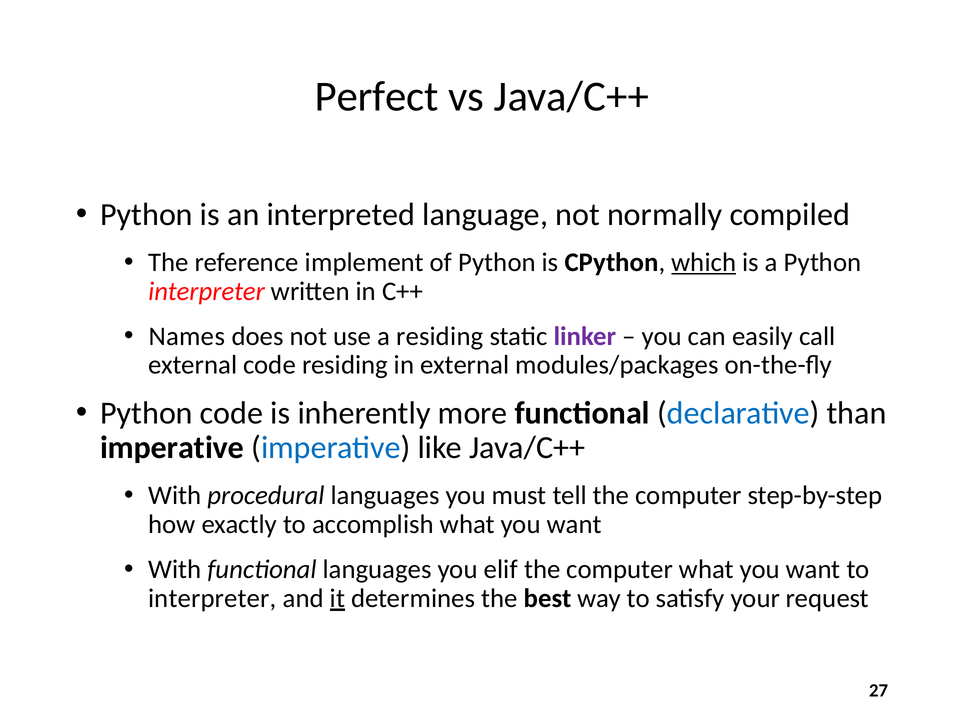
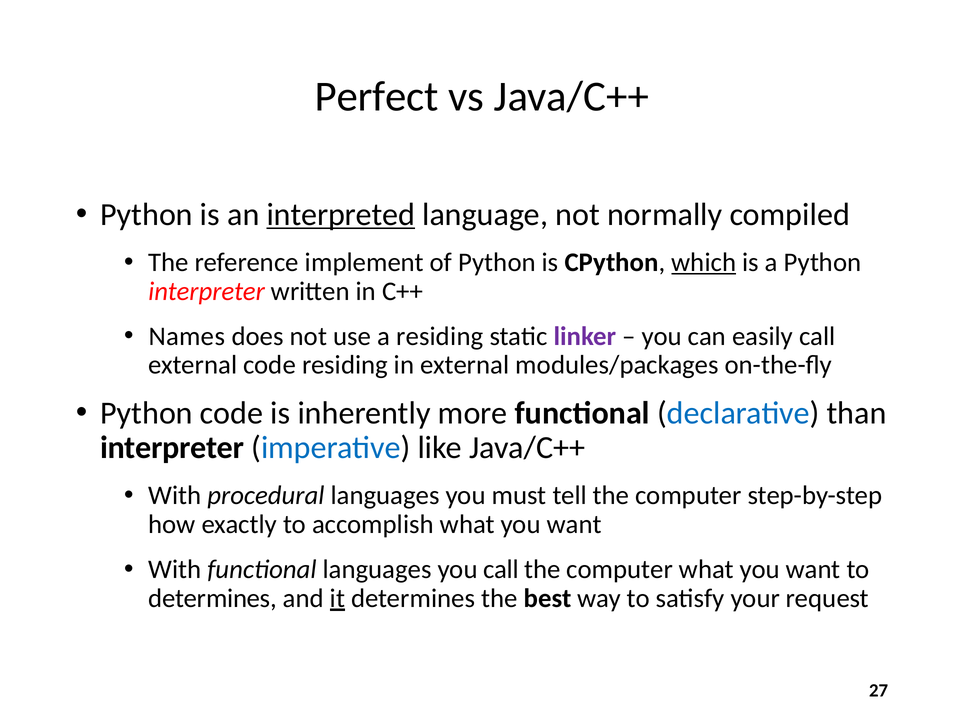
interpreted underline: none -> present (341, 214)
imperative: imperative -> interpreter (172, 448)
you elif: elif -> call (501, 569)
interpreter: interpreter -> determines (213, 598)
